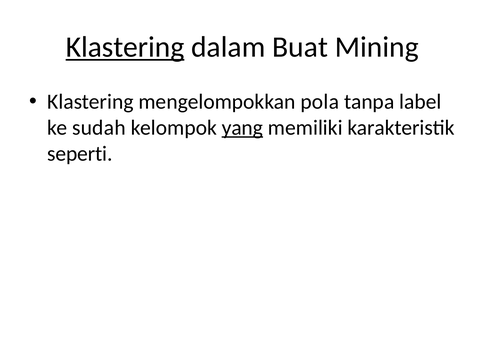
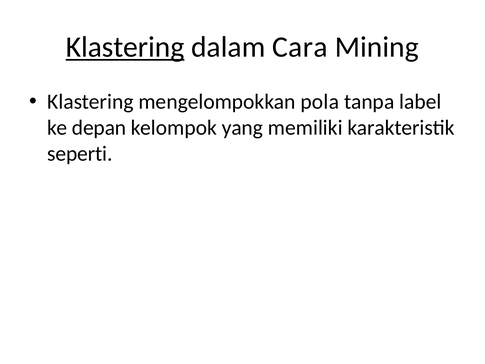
Buat: Buat -> Cara (300, 47)
sudah: sudah -> depan (99, 128)
yang underline: present -> none (242, 128)
